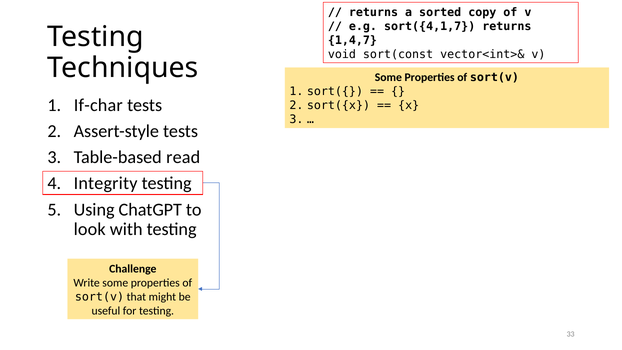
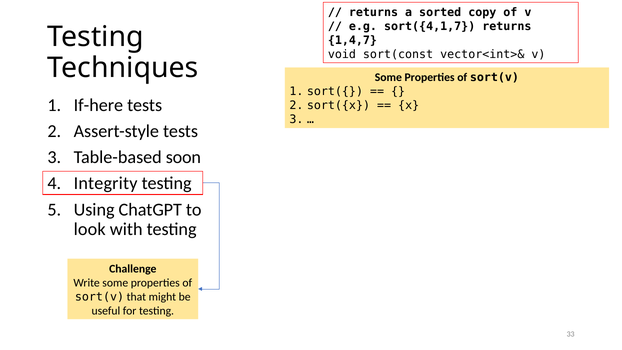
If-char: If-char -> If-here (98, 105)
read: read -> soon (183, 157)
